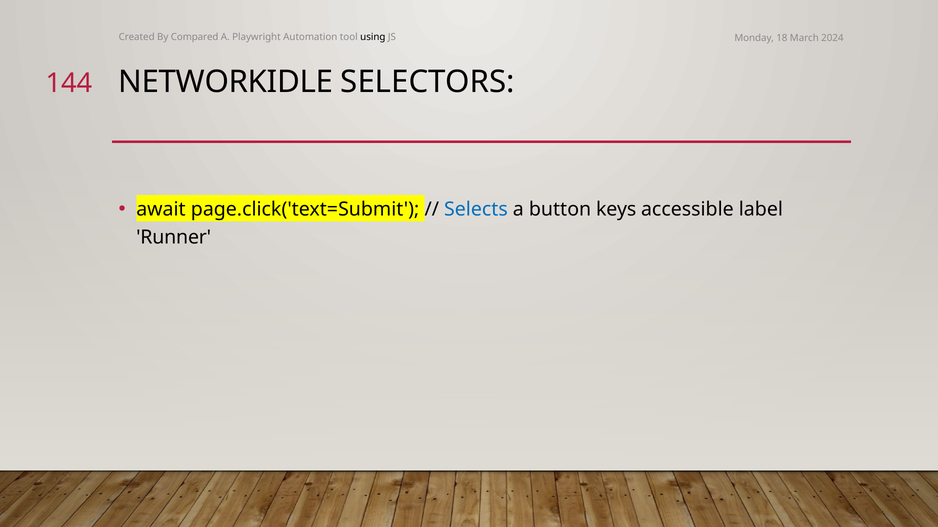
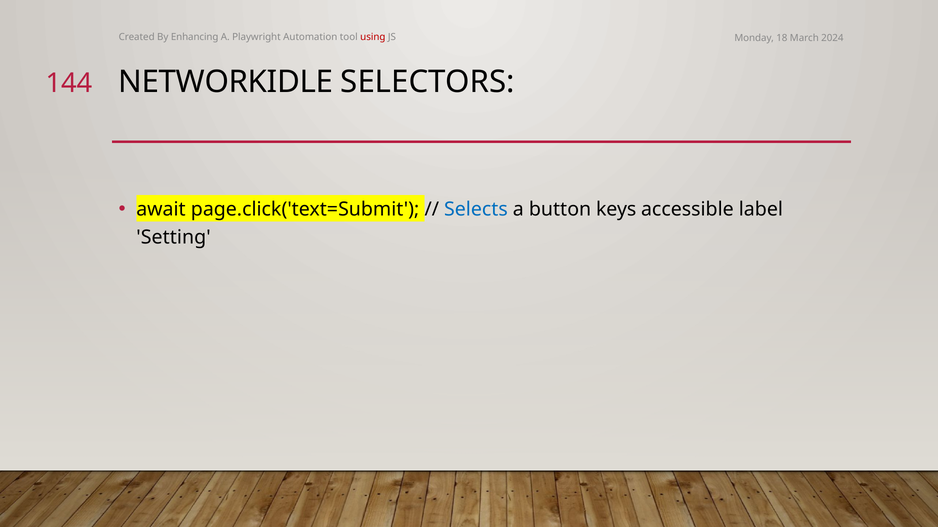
Compared: Compared -> Enhancing (195, 37)
using colour: black -> red (373, 37)
Runner: Runner -> Setting (174, 238)
